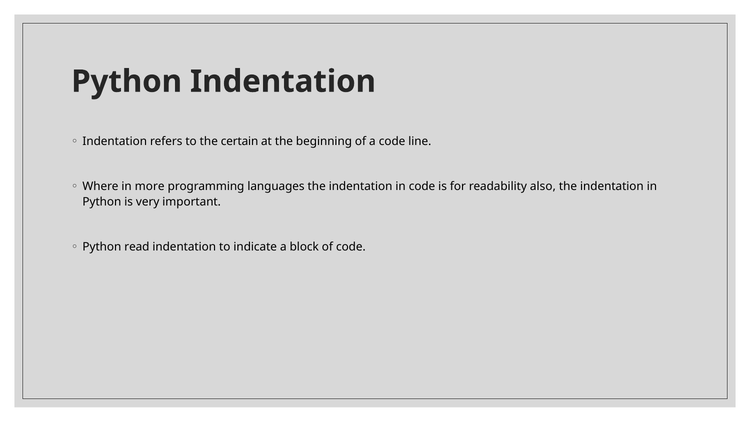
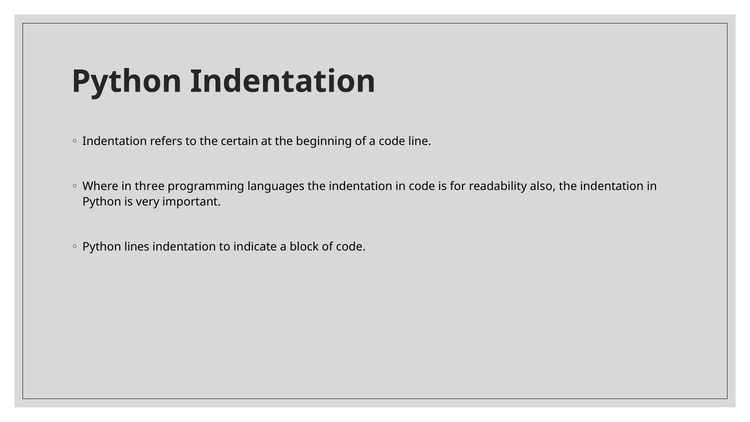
more: more -> three (150, 186)
read: read -> lines (137, 247)
